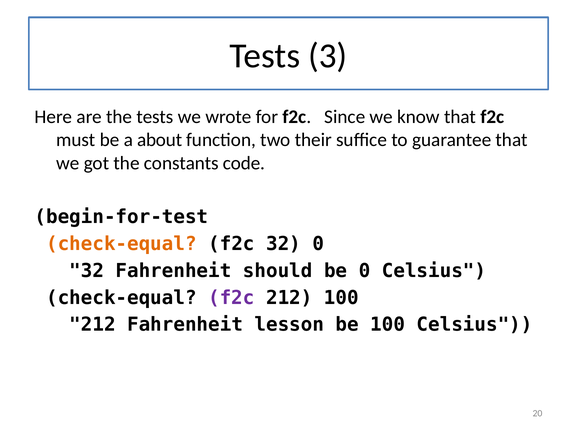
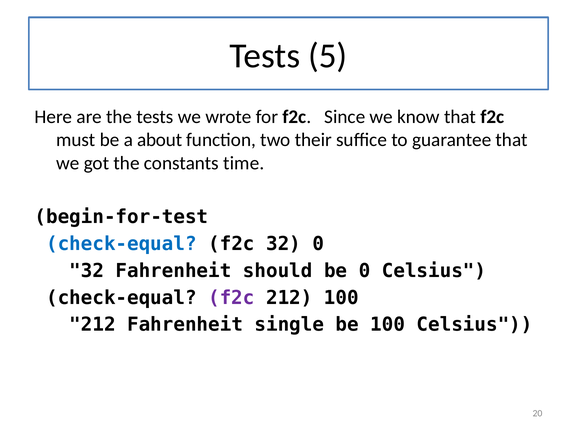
3: 3 -> 5 (328, 56)
code: code -> time (244, 163)
check-equal colour: orange -> blue (121, 244)
lesson: lesson -> single (289, 324)
